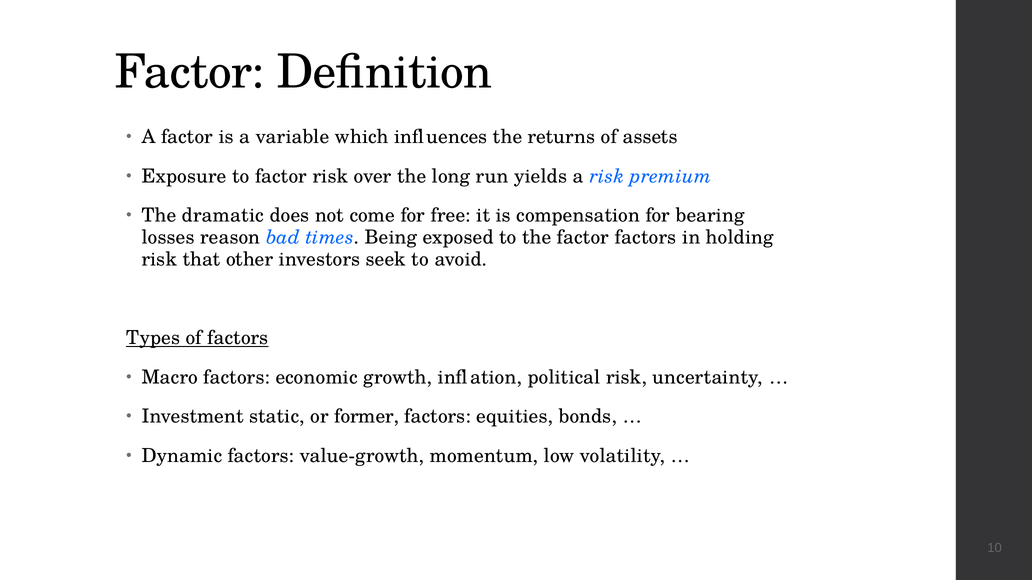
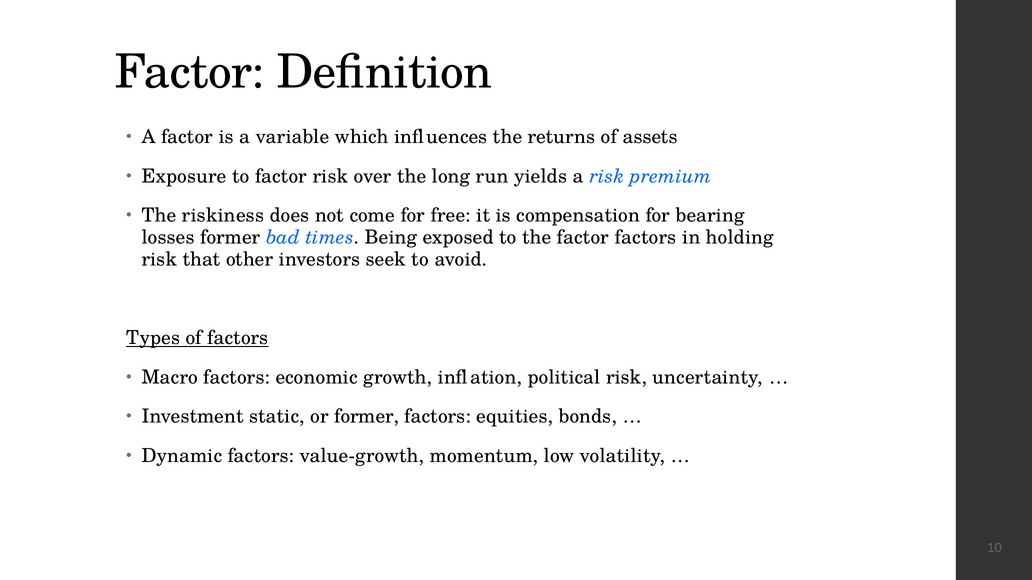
dramatic: dramatic -> riskiness (223, 216)
losses reason: reason -> former (230, 238)
